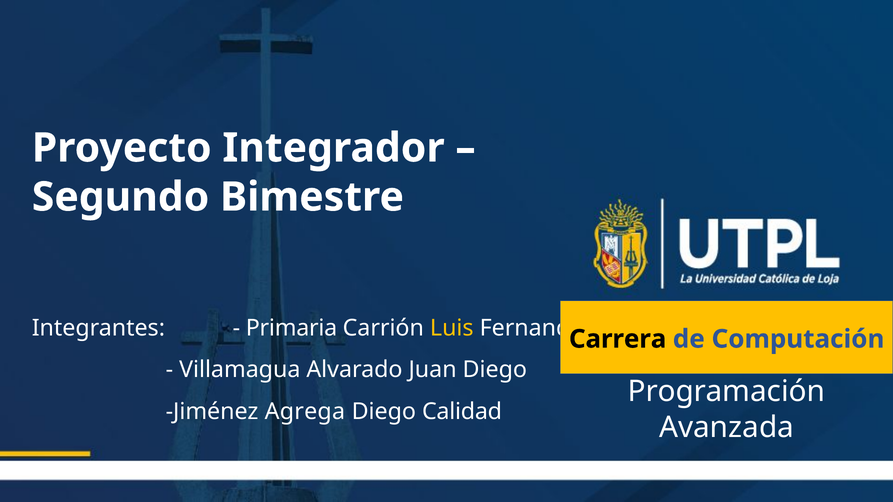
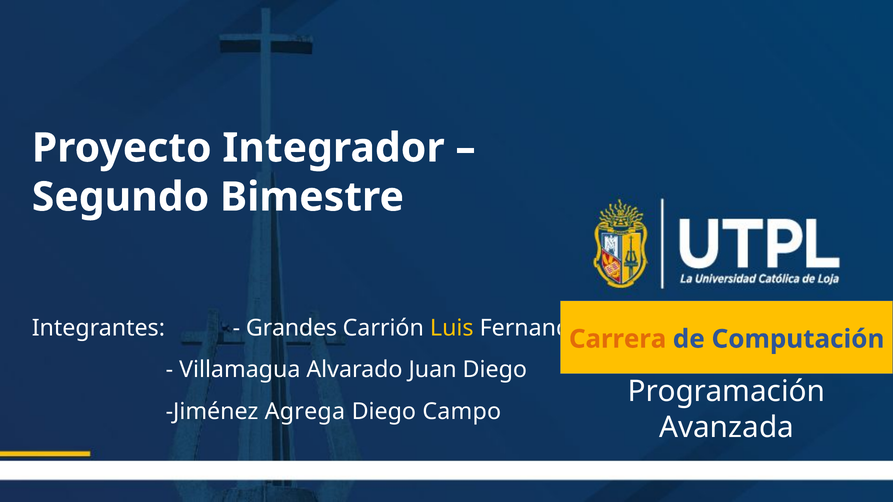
Primaria: Primaria -> Grandes (292, 328)
Carrera colour: black -> orange (618, 339)
Calidad: Calidad -> Campo (462, 412)
